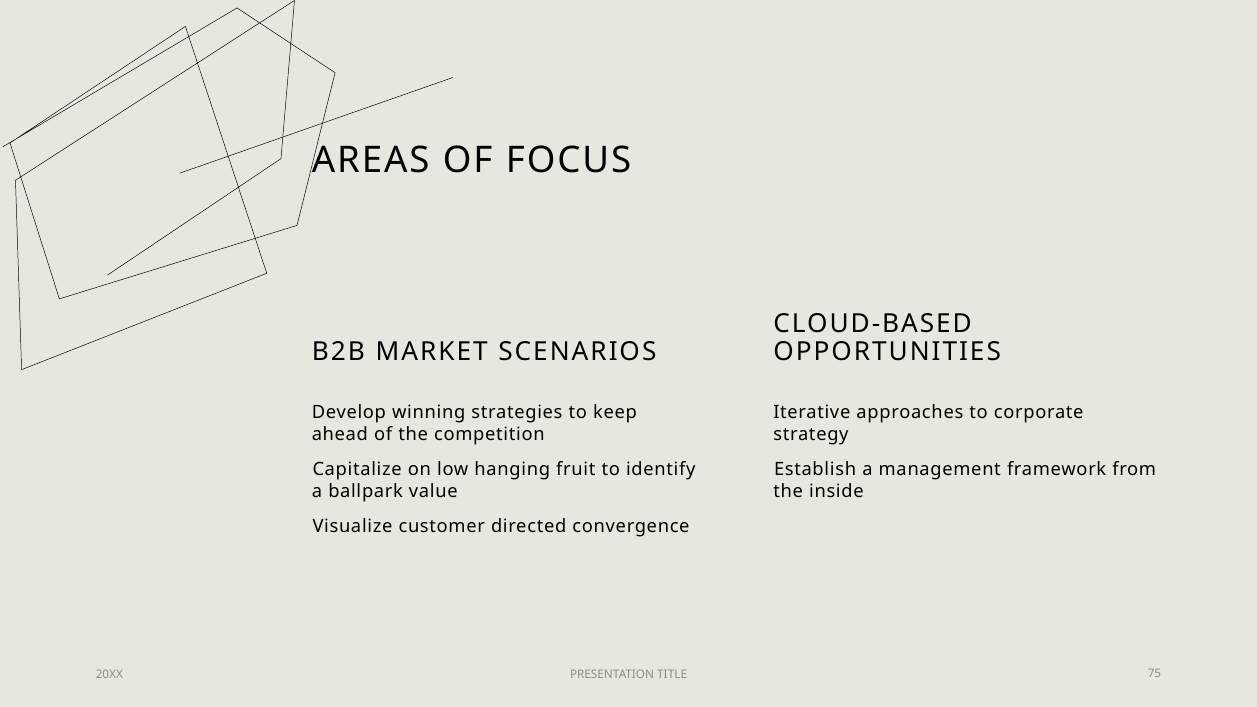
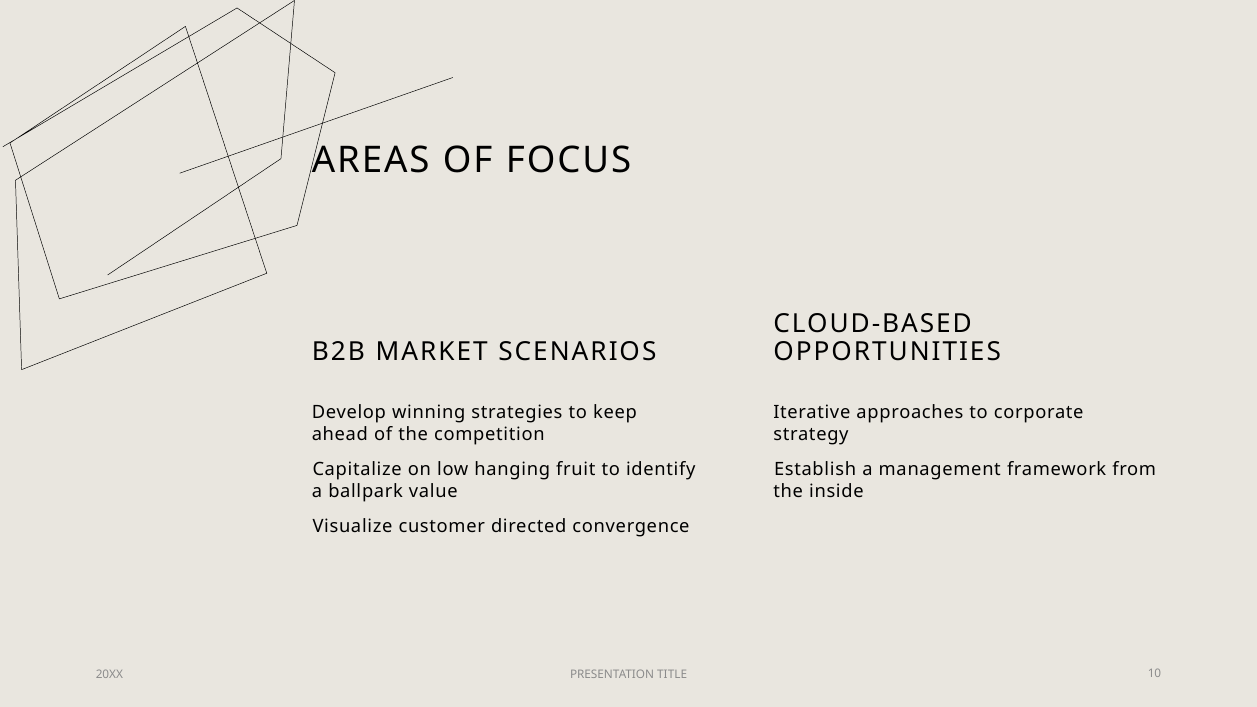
75: 75 -> 10 (1154, 674)
